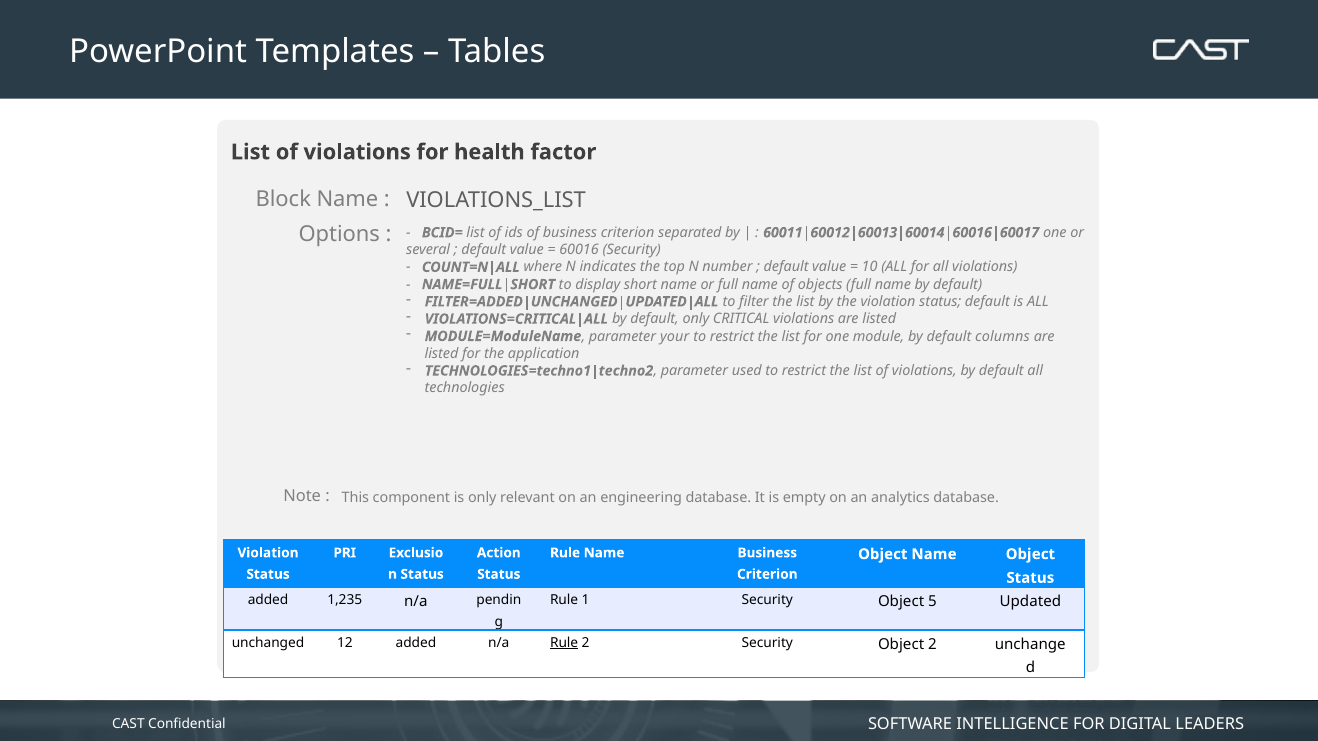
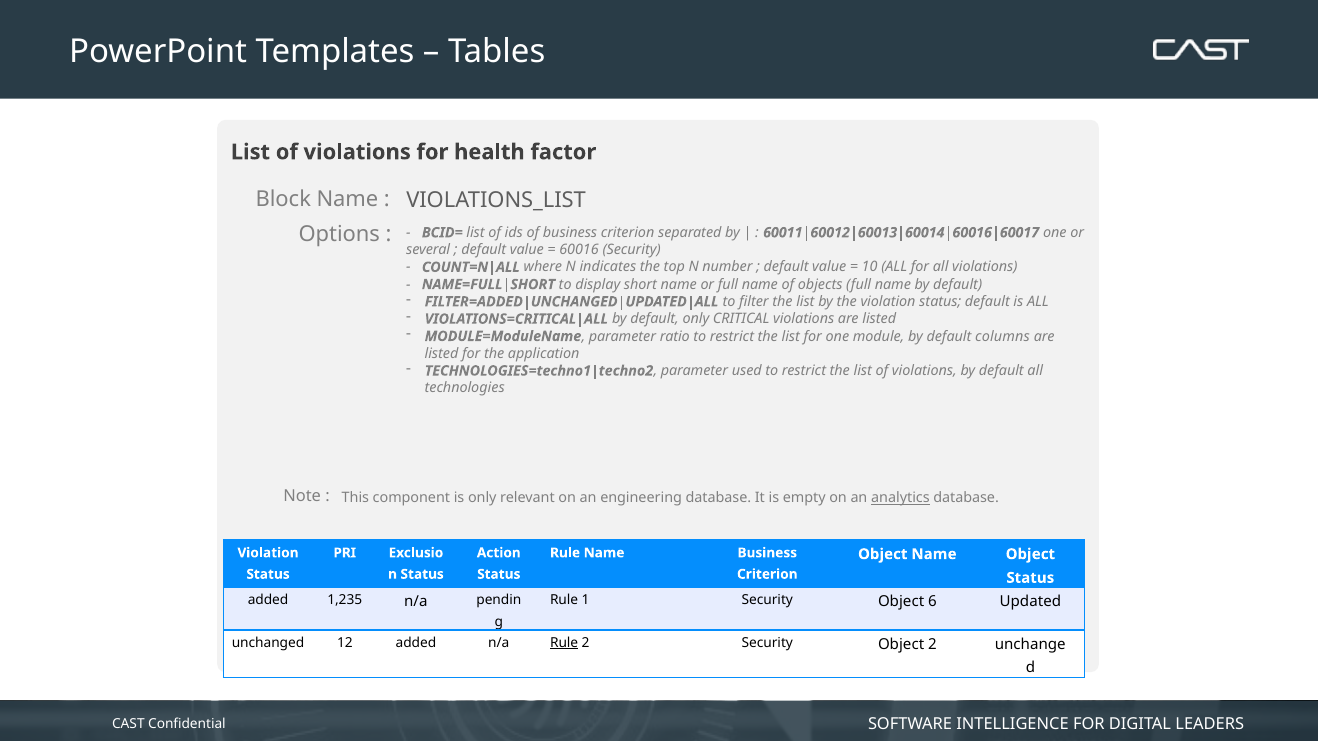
your: your -> ratio (675, 336)
analytics underline: none -> present (900, 498)
5: 5 -> 6 (933, 602)
